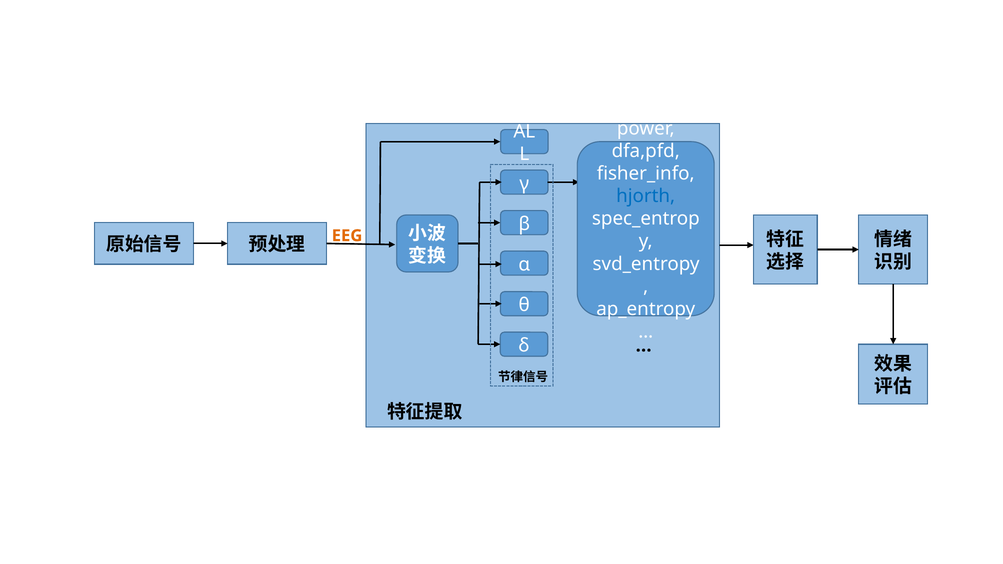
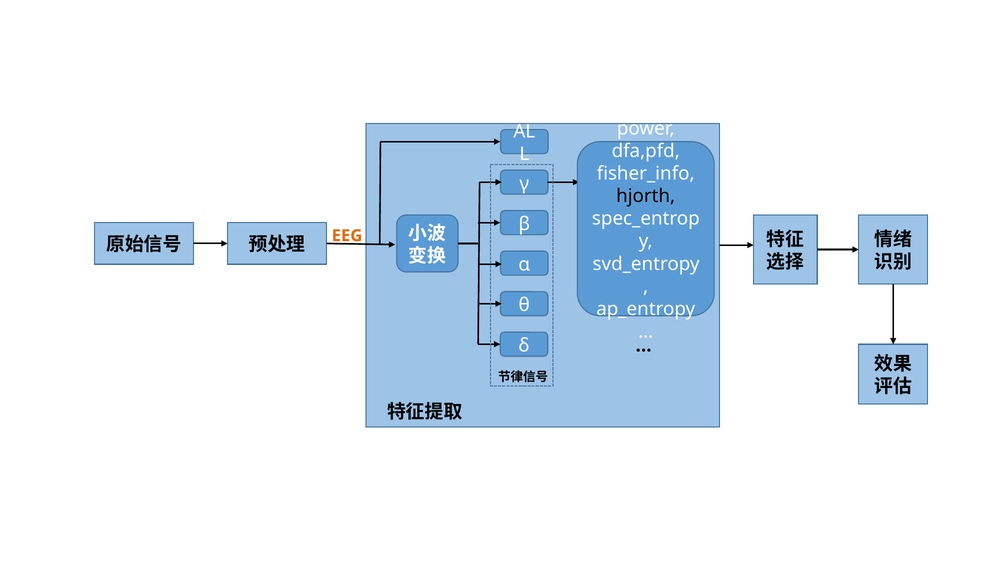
hjorth colour: blue -> black (646, 196)
